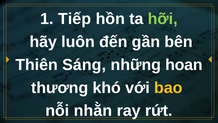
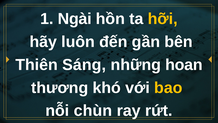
Tiếp: Tiếp -> Ngài (75, 19)
hỡi colour: light green -> yellow (163, 19)
nhằn: nhằn -> chùn (93, 110)
